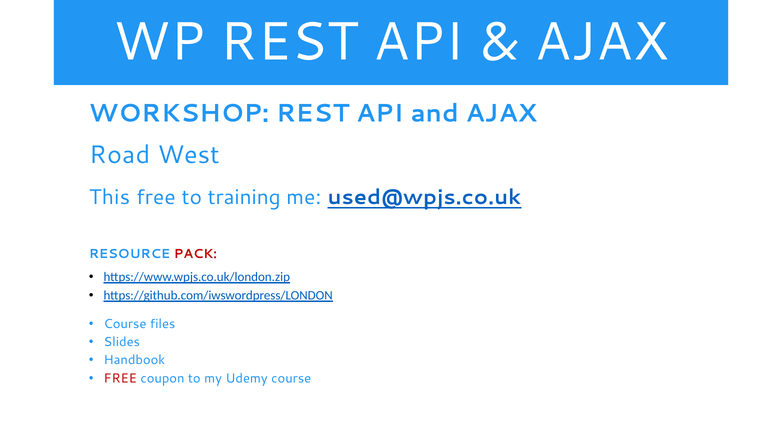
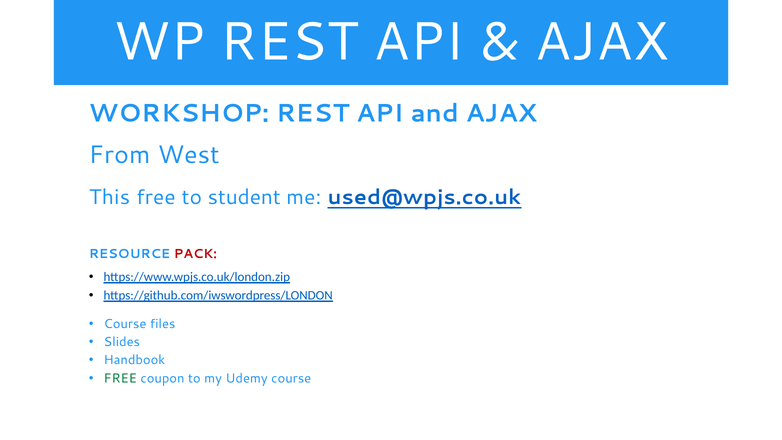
Road: Road -> From (120, 155)
training: training -> student (244, 197)
FREE colour: red -> green (120, 378)
